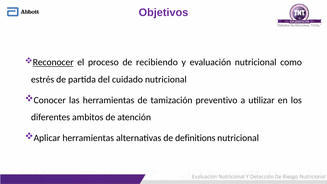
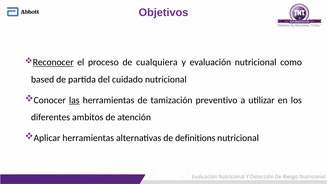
recibiendo: recibiendo -> cualquiera (157, 62)
estrés: estrés -> based (43, 79)
las underline: none -> present (74, 100)
